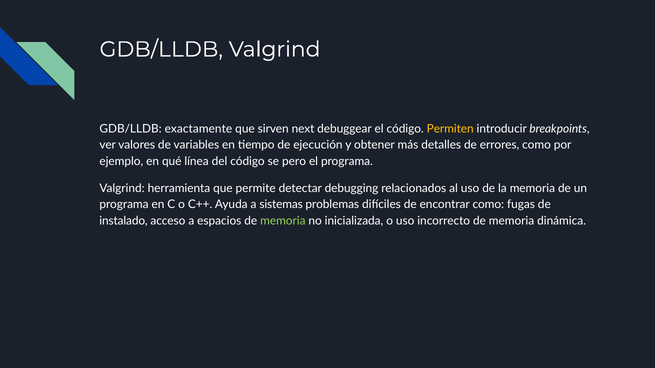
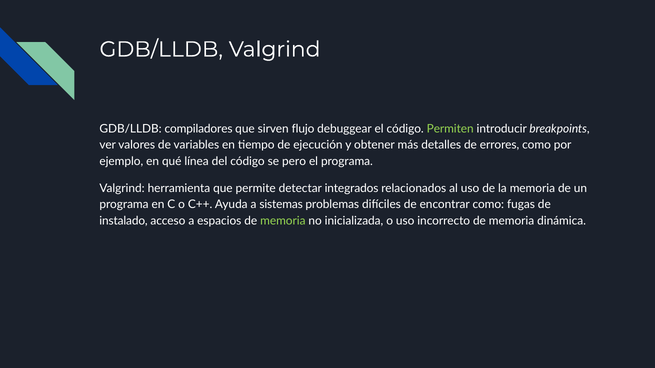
exactamente: exactamente -> compiladores (199, 129)
next: next -> flujo (303, 129)
Permiten colour: yellow -> light green (450, 129)
debugging: debugging -> integrados (352, 188)
